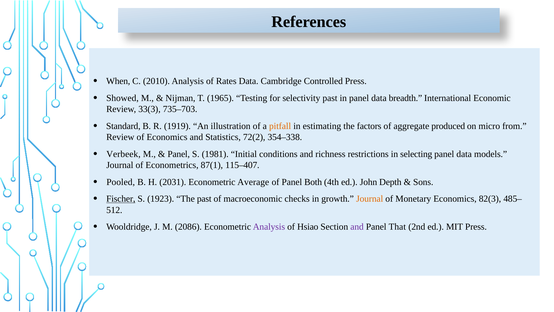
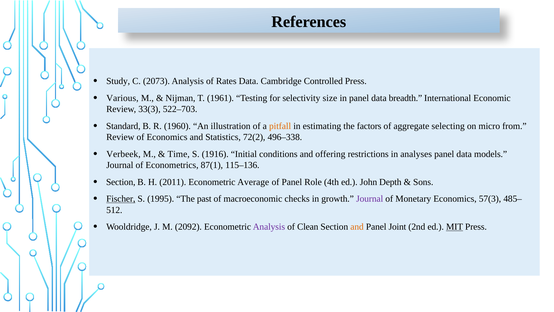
When: When -> Study (118, 81)
2010: 2010 -> 2073 (156, 81)
Showed: Showed -> Various (122, 98)
1965: 1965 -> 1961 (220, 98)
selectivity past: past -> size (330, 98)
735–703: 735–703 -> 522–703 (180, 109)
1919: 1919 -> 1960 (177, 126)
produced: produced -> selecting (448, 126)
354–338: 354–338 -> 496–338 (285, 137)
Panel: Panel -> Time (179, 154)
1981: 1981 -> 1916 (215, 154)
richness: richness -> offering (330, 154)
selecting: selecting -> analyses (416, 154)
115–407: 115–407 -> 115–136 (242, 165)
Pooled: Pooled -> Section (121, 182)
2031: 2031 -> 2011 (173, 182)
Both: Both -> Role (313, 182)
1923: 1923 -> 1995 (161, 199)
Journal colour: orange -> purple (370, 199)
82(3: 82(3 -> 57(3 (490, 199)
2086: 2086 -> 2092 (188, 227)
Hsiao: Hsiao -> Clean (308, 227)
and colour: purple -> orange (357, 227)
That: That -> Joint (397, 227)
MIT underline: none -> present (455, 227)
